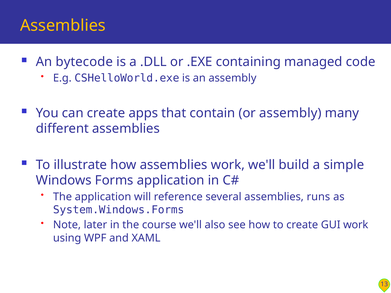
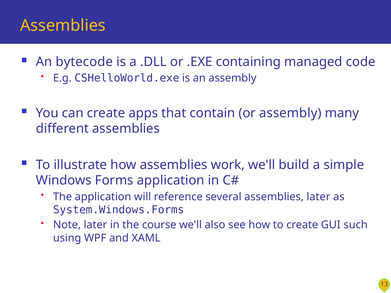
assemblies runs: runs -> later (318, 197)
GUI work: work -> such (356, 225)
